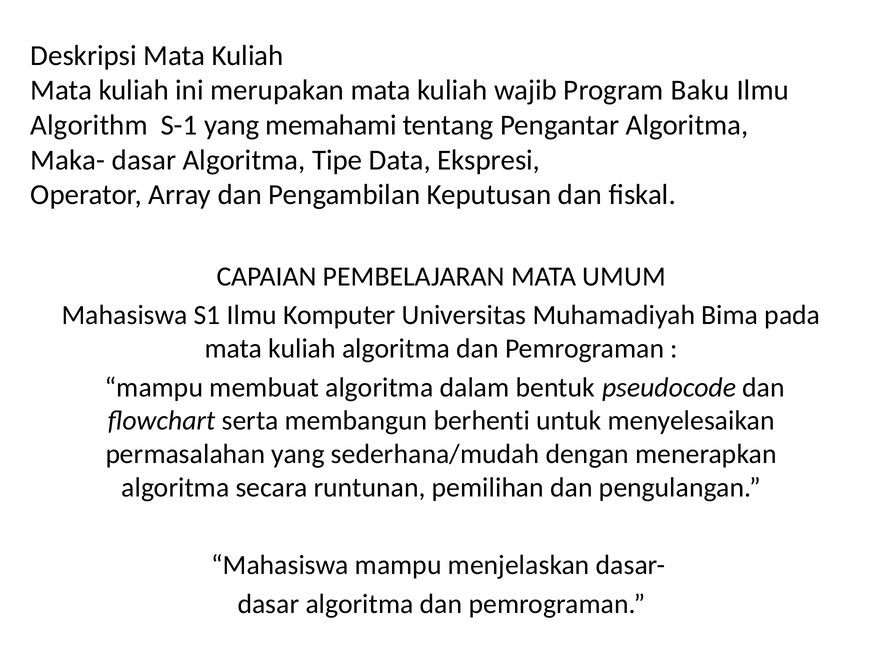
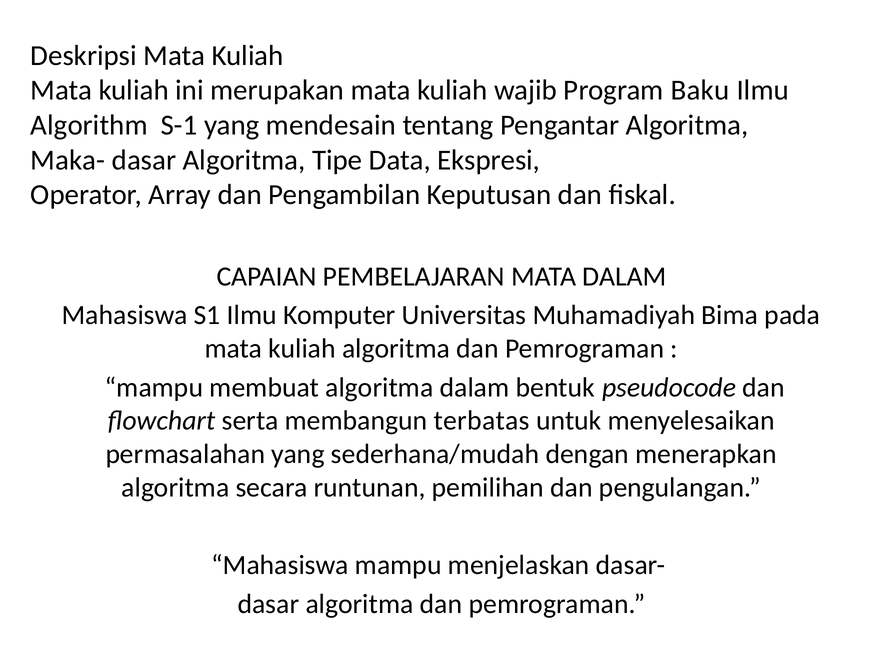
memahami: memahami -> mendesain (331, 125)
MATA UMUM: UMUM -> DALAM (624, 276)
berhenti: berhenti -> terbatas (482, 421)
